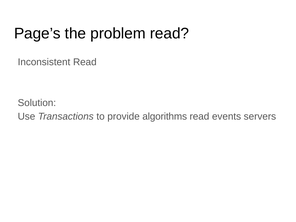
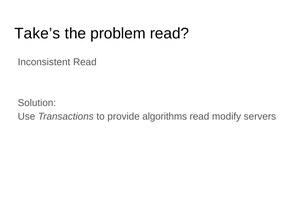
Page’s: Page’s -> Take’s (37, 33)
events: events -> modify (227, 117)
